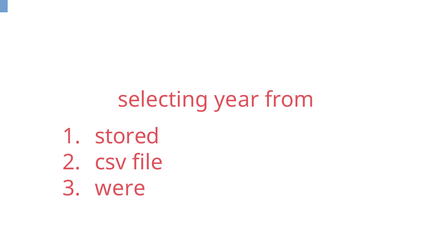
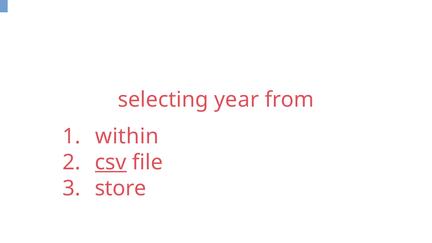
stored: stored -> within (127, 136)
csv underline: none -> present (111, 162)
were: were -> store (121, 188)
